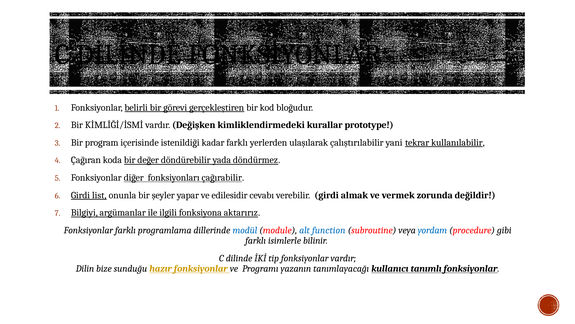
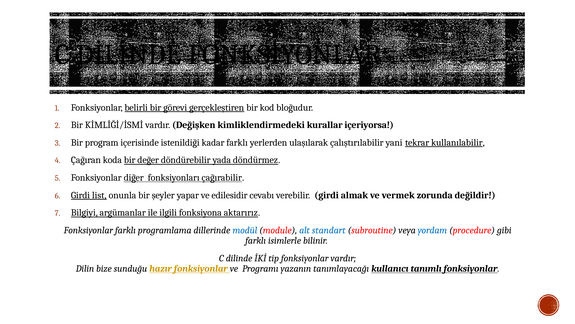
prototype: prototype -> içeriyorsa (369, 125)
function: function -> standart (329, 230)
